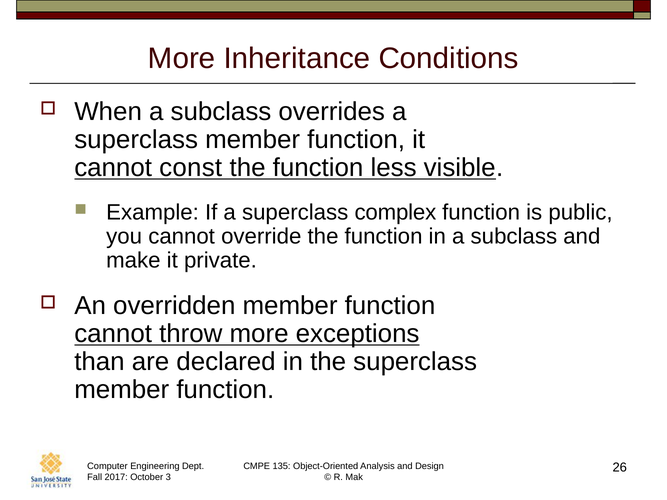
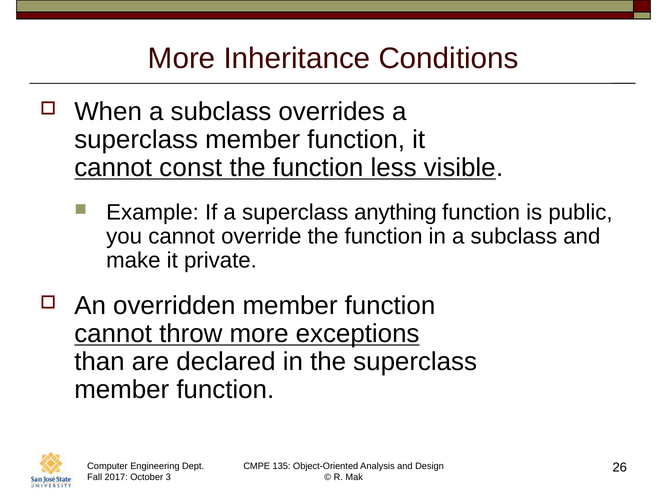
complex: complex -> anything (395, 212)
